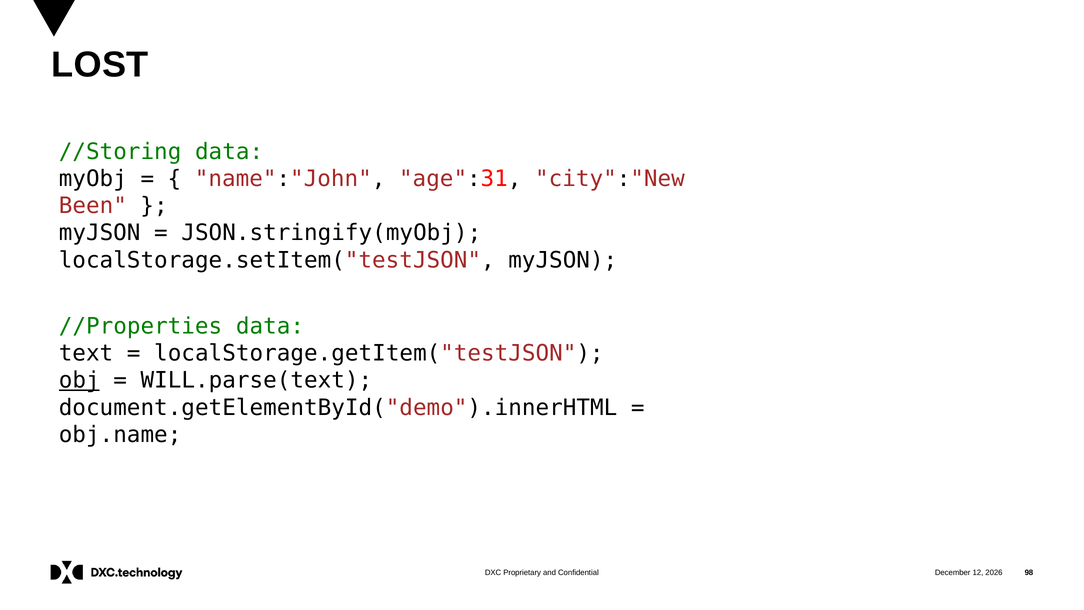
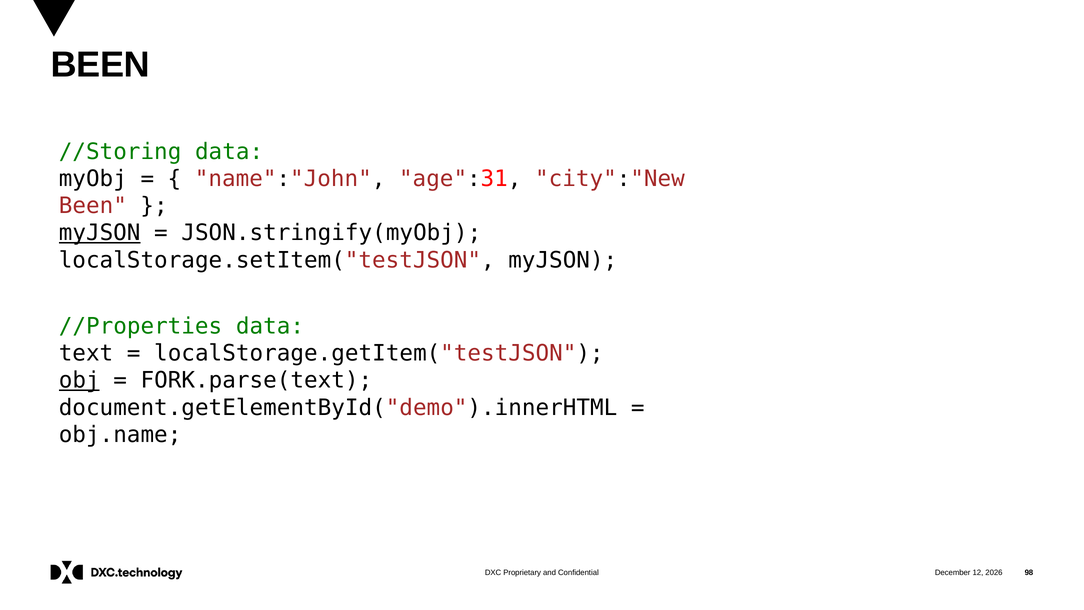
LOST: LOST -> BEEN (100, 65)
myJSON underline: none -> present (100, 233)
WILL.parse(text: WILL.parse(text -> FORK.parse(text (256, 380)
